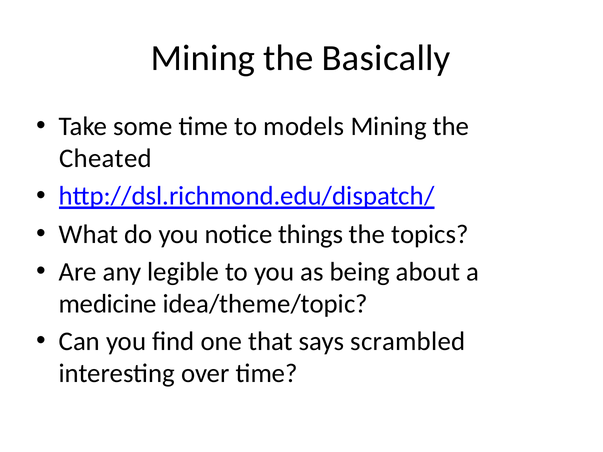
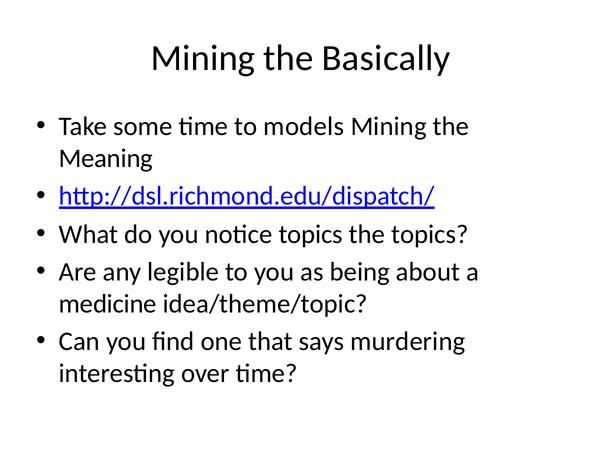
Cheated: Cheated -> Meaning (106, 159)
notice things: things -> topics (311, 234)
scrambled: scrambled -> murdering (408, 342)
